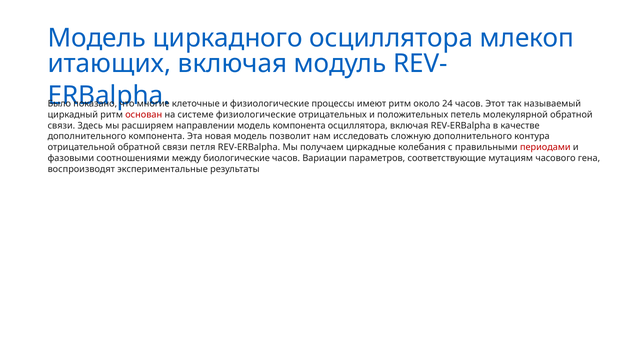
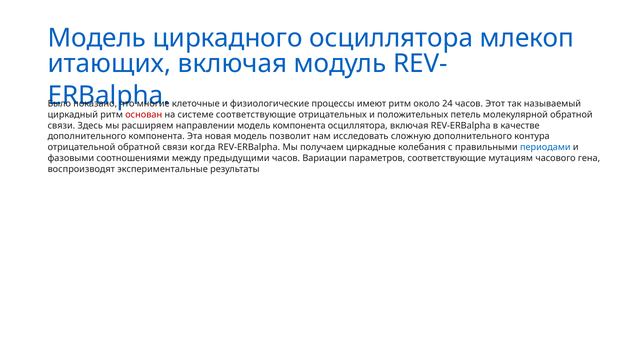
системе физиологические: физиологические -> соответствующие (256, 115)
петля: петля -> когда (203, 147)
периодами colour: red -> blue (545, 147)
биологические: биологические -> предыдущими (236, 158)
